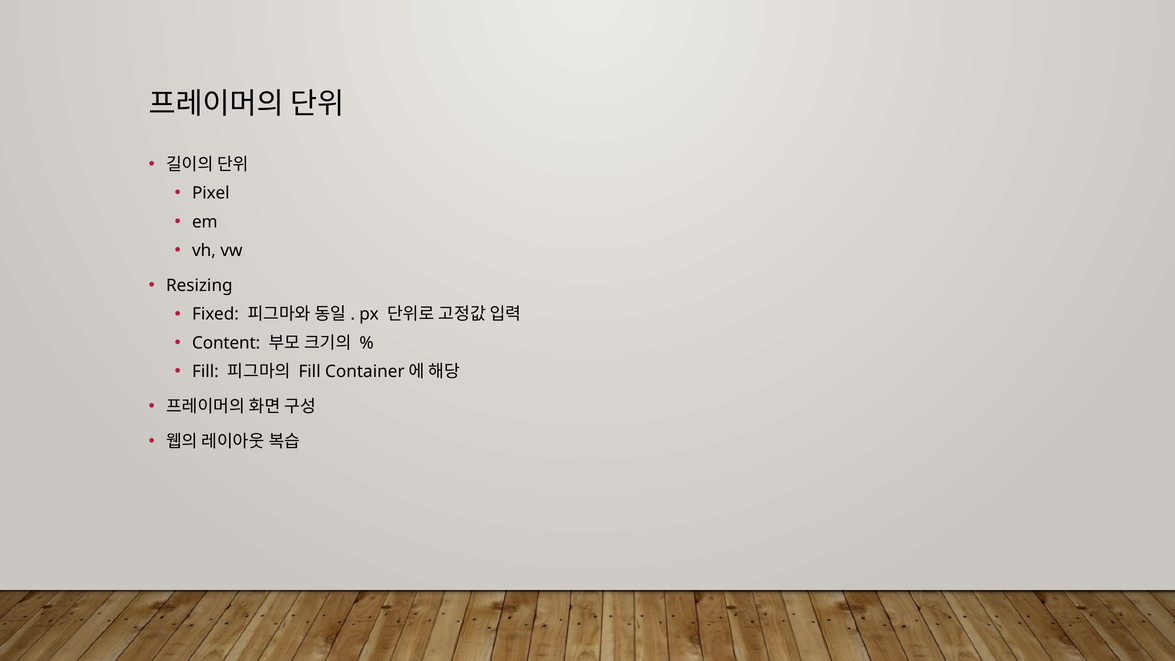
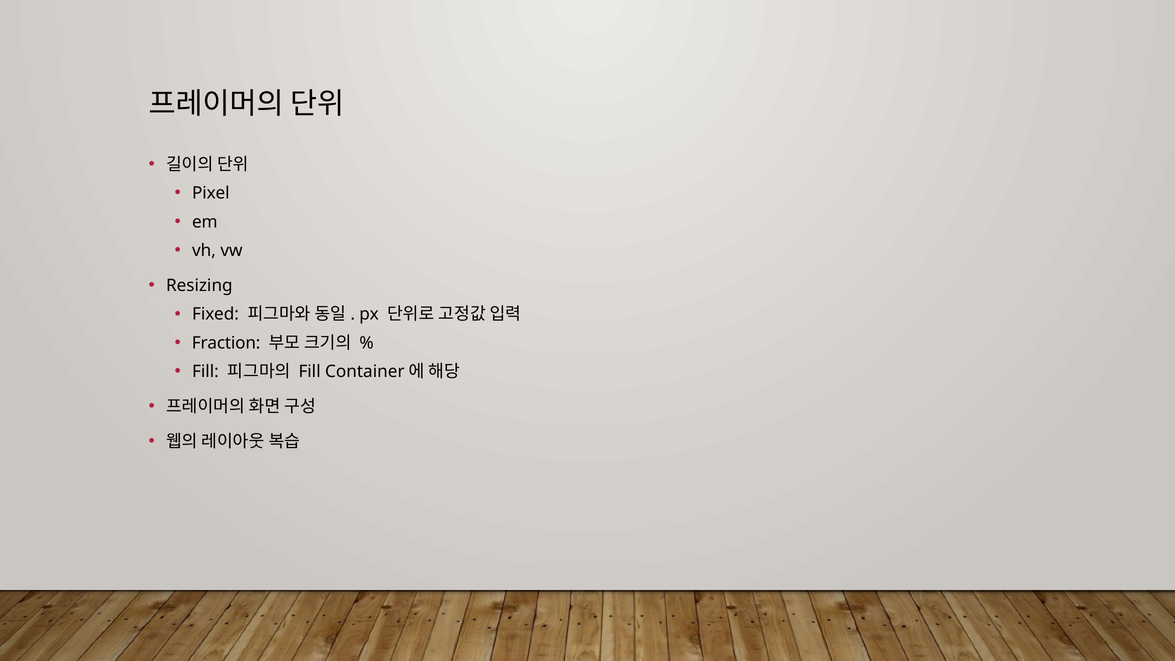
Content: Content -> Fraction (226, 343)
